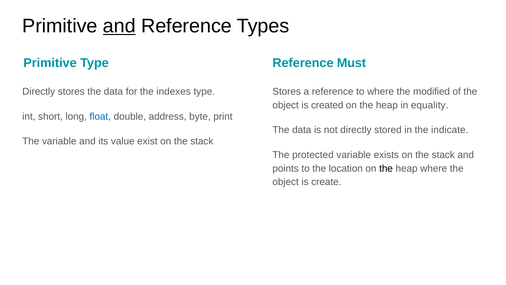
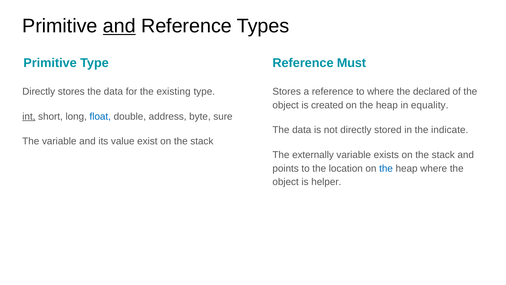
indexes: indexes -> existing (174, 92)
modified: modified -> declared (432, 92)
int underline: none -> present (29, 116)
print: print -> sure (223, 116)
protected: protected -> externally (313, 155)
the colour: black -> blue (386, 168)
create: create -> helper (326, 182)
